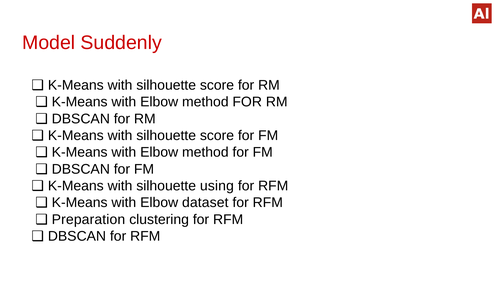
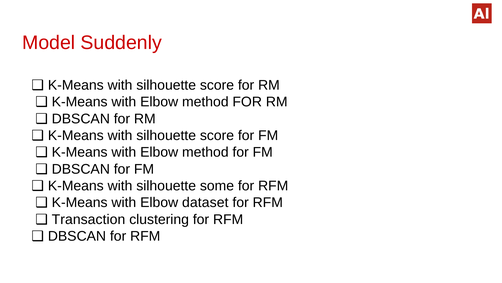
using: using -> some (217, 186)
Preparation: Preparation -> Transaction (89, 219)
